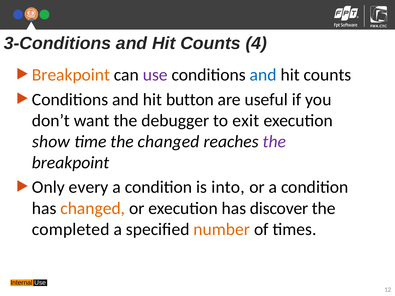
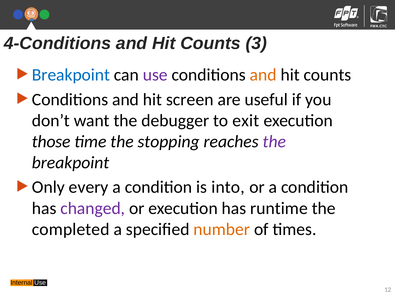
3-Conditions: 3-Conditions -> 4-Conditions (57, 43)
4: 4 -> 3 (256, 43)
Breakpoint colour: orange -> blue (71, 75)
and colour: blue -> orange (263, 75)
button: button -> screen (190, 100)
show: show -> those (51, 142)
the changed: changed -> stopping (169, 142)
changed colour: orange -> purple (93, 208)
discover: discover -> runtime (279, 208)
